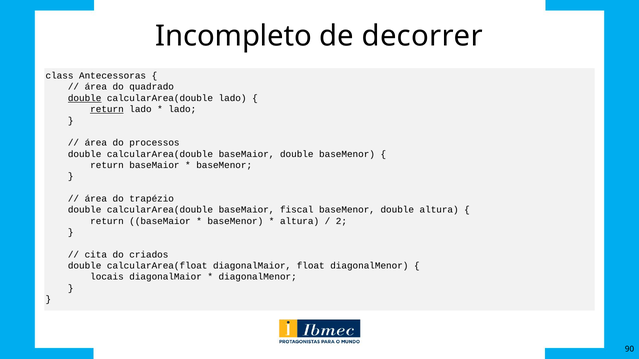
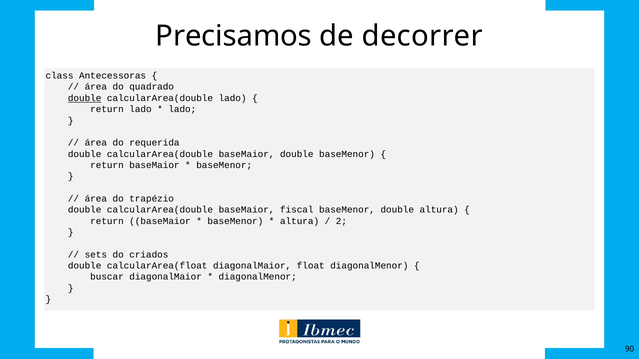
Incompleto: Incompleto -> Precisamos (234, 36)
return underline: present -> none (107, 109)
processos: processos -> requerida (154, 143)
cita: cita -> sets (96, 255)
locais: locais -> buscar (107, 277)
